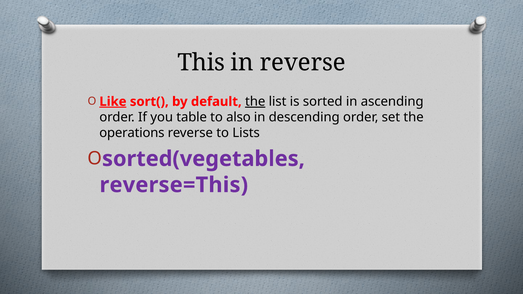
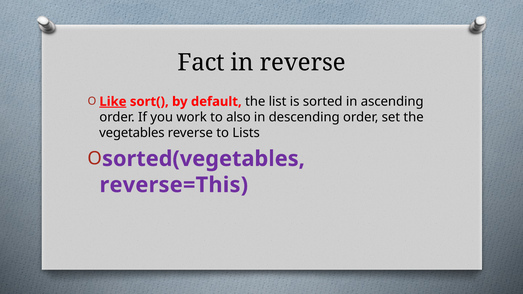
This: This -> Fact (201, 63)
the underline: present -> none (255, 102)
table: table -> work (192, 117)
operations: operations -> vegetables (132, 133)
